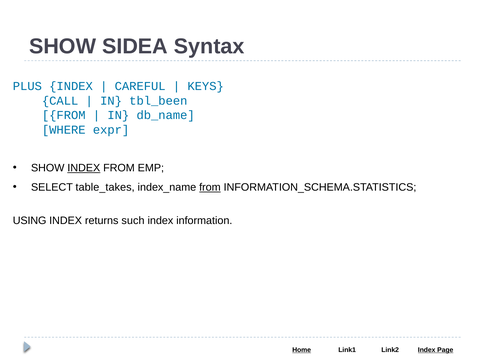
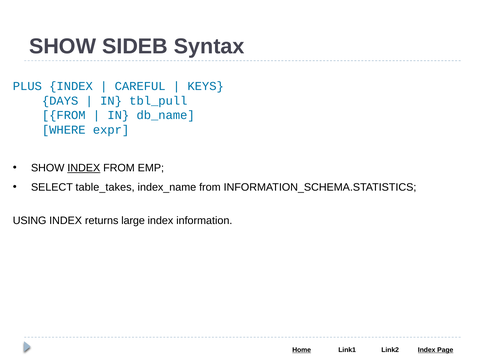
SIDEA: SIDEA -> SIDEB (135, 46)
CALL: CALL -> DAYS (60, 101)
tbl_been: tbl_been -> tbl_pull (158, 101)
from underline: present -> none (210, 187)
such: such -> large (133, 220)
